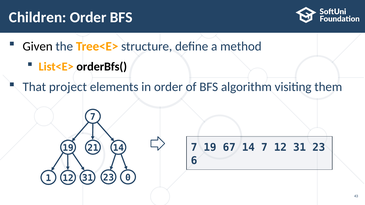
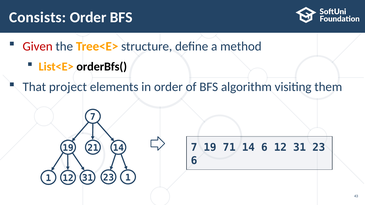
Children: Children -> Consists (38, 17)
Given colour: black -> red (38, 46)
67: 67 -> 71 (229, 148)
14 7: 7 -> 6 (264, 148)
23 0: 0 -> 1 (128, 178)
